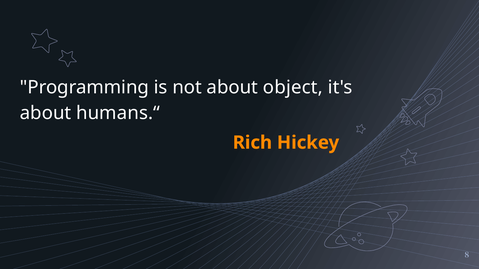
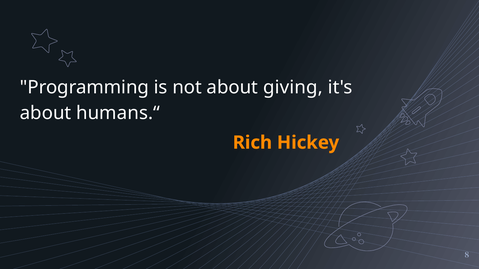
object: object -> giving (293, 87)
